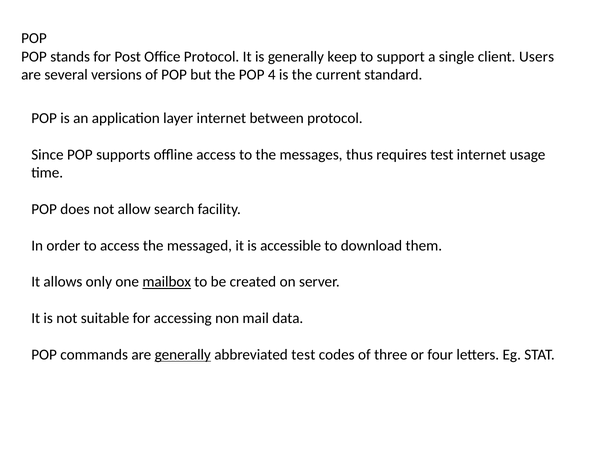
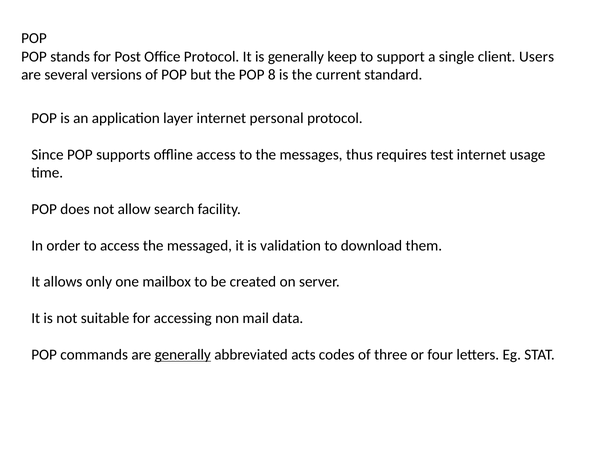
4: 4 -> 8 (272, 75)
between: between -> personal (277, 118)
accessible: accessible -> validation (291, 246)
mailbox underline: present -> none (167, 282)
abbreviated test: test -> acts (303, 355)
